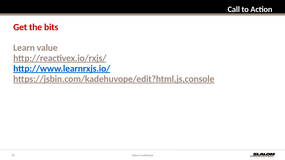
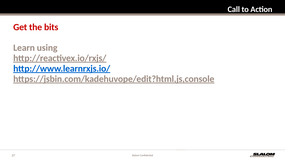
value: value -> using (47, 48)
